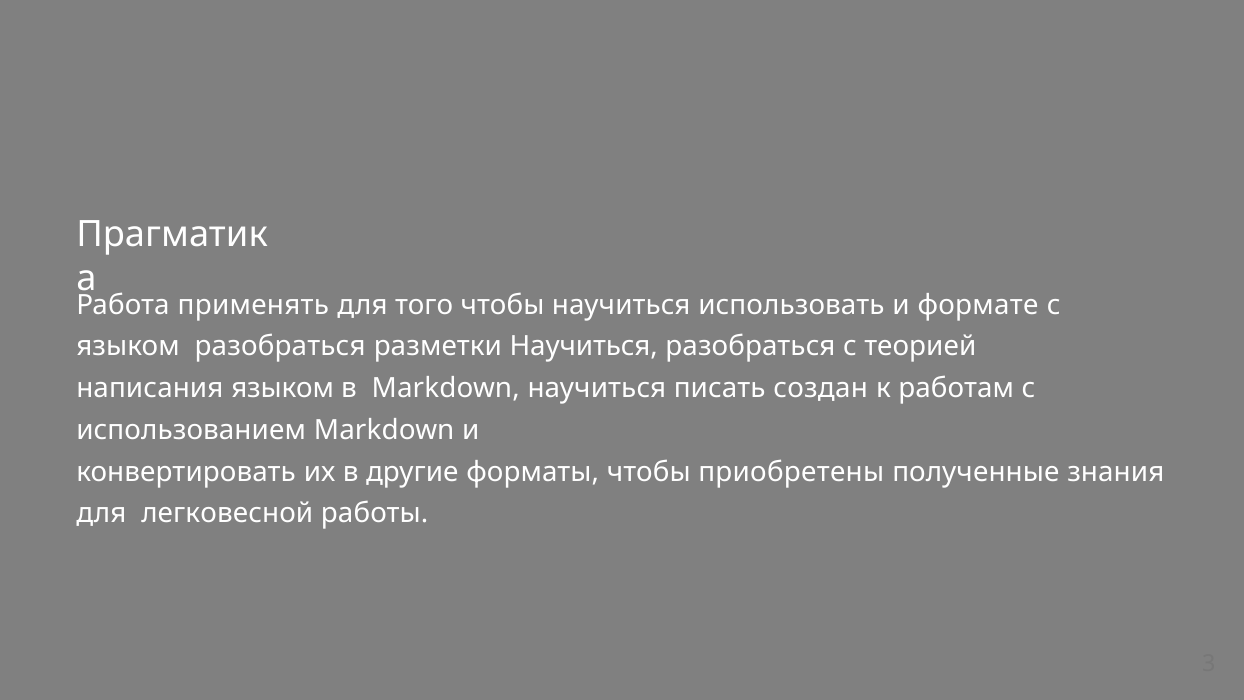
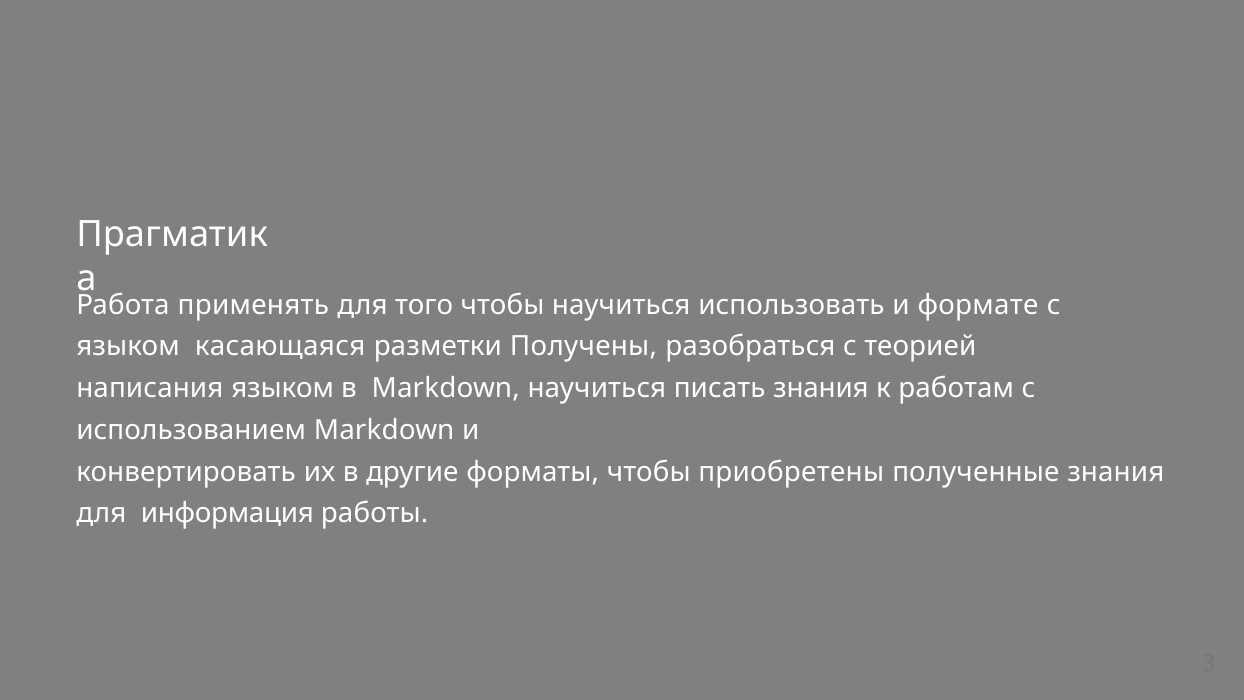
языком разобраться: разобраться -> касающаяся (280, 346)
разметки Научиться: Научиться -> Получены (584, 346)
писать создан: создан -> знания (821, 388)
легковесной: легковесной -> информация (227, 514)
